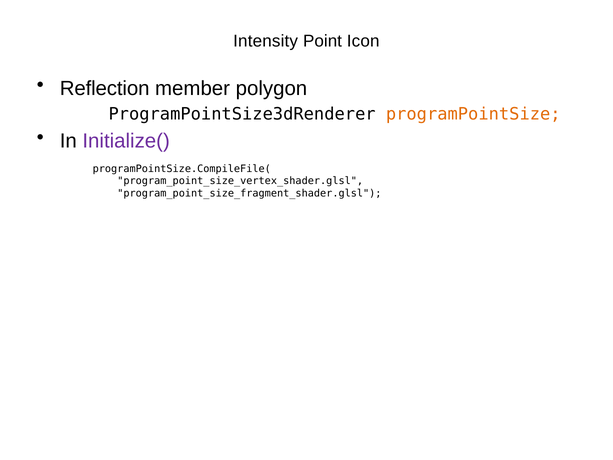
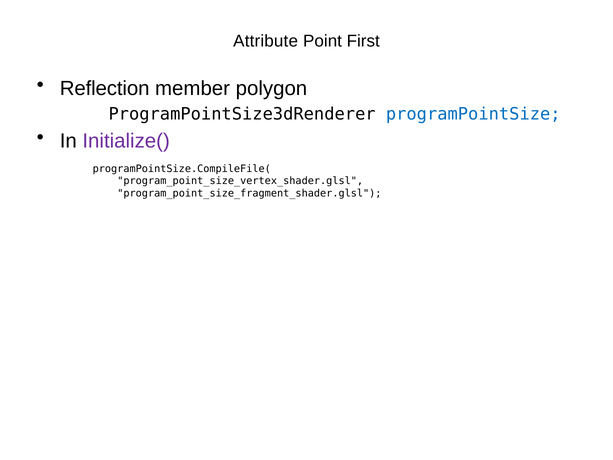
Intensity: Intensity -> Attribute (266, 41)
Icon: Icon -> First (363, 41)
programPointSize colour: orange -> blue (473, 114)
